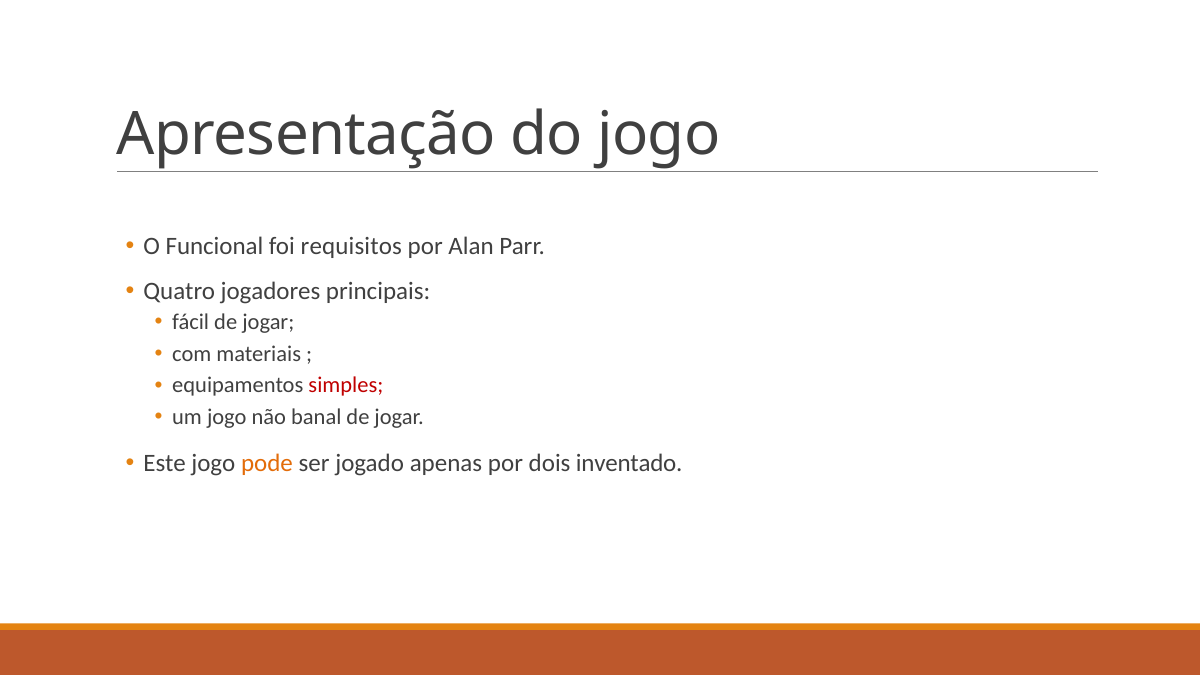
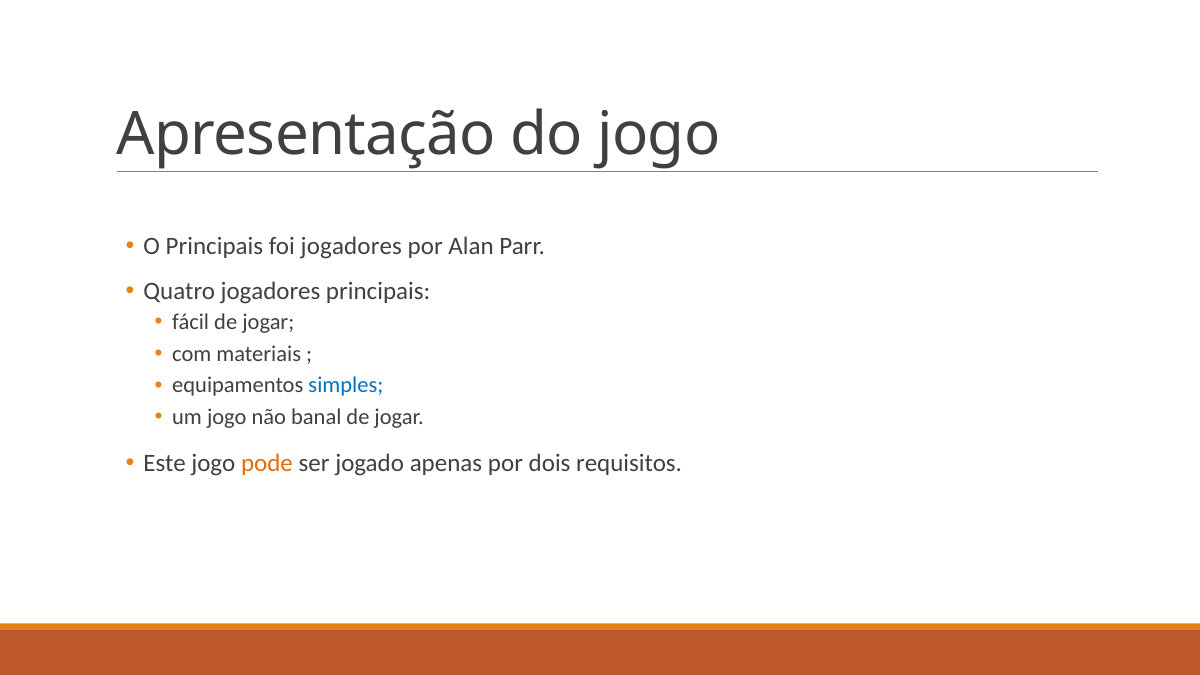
O Funcional: Funcional -> Principais (214, 247)
foi requisitos: requisitos -> jogadores (351, 247)
simples colour: red -> blue (346, 385)
inventado: inventado -> requisitos (629, 463)
